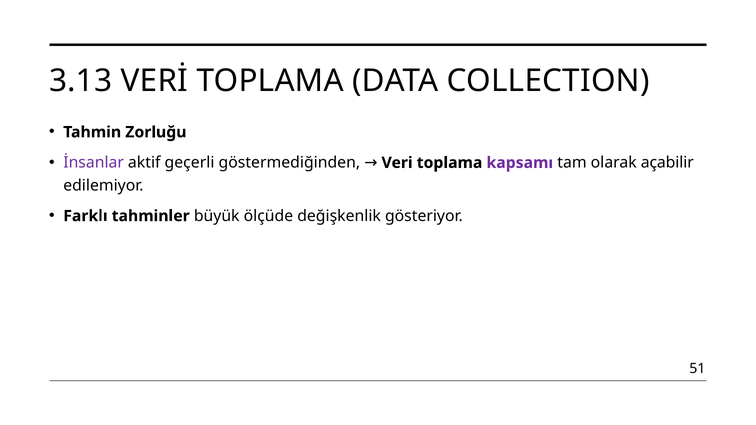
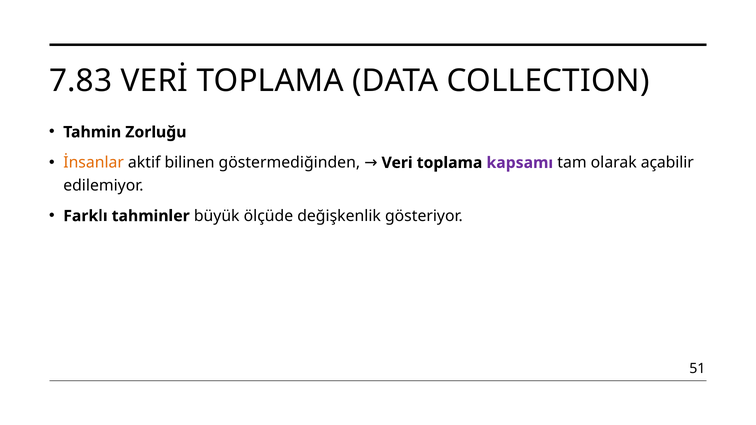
3.13: 3.13 -> 7.83 (81, 81)
İnsanlar colour: purple -> orange (94, 163)
geçerli: geçerli -> bilinen (190, 163)
